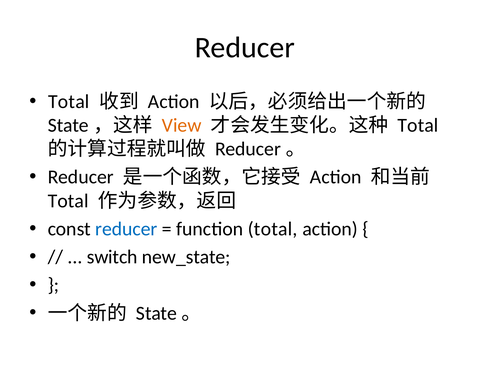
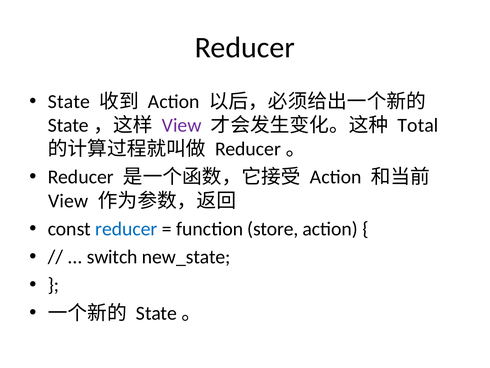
Total: Total -> State (69, 101)
View colour: orange -> purple (182, 125)
Total: Total -> View (68, 201)
function total: total -> store (273, 229)
